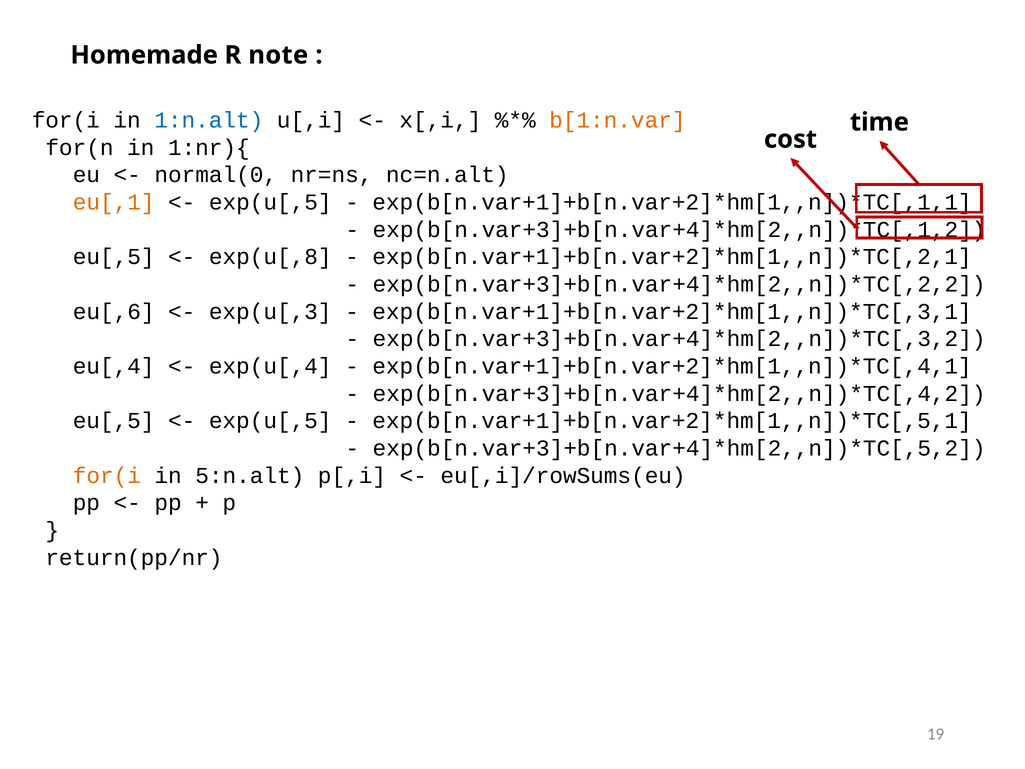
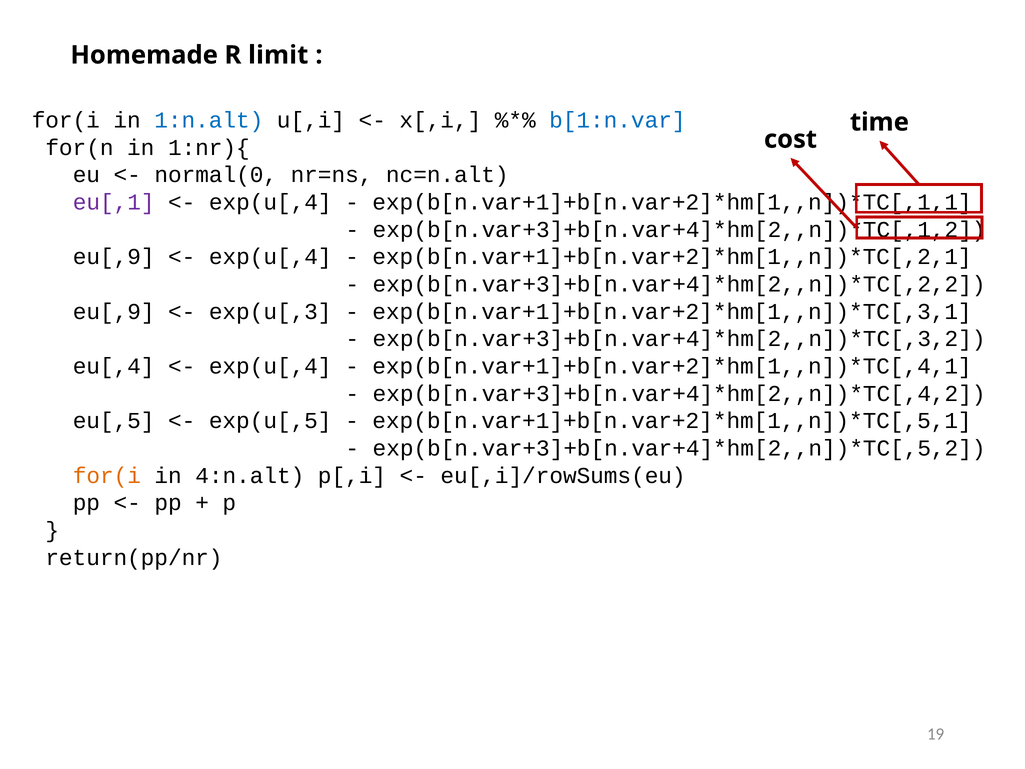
note: note -> limit (278, 55)
b[1:n.var colour: orange -> blue (617, 120)
eu[,1 colour: orange -> purple (114, 202)
exp(u[,5: exp(u[,5 -> exp(u[,4 (270, 202)
eu[,5: eu[,5 -> eu[,9 (114, 257)
exp(u[,8: exp(u[,8 -> exp(u[,4 (270, 257)
eu[,6: eu[,6 -> eu[,9 (114, 311)
5:n.alt: 5:n.alt -> 4:n.alt (250, 475)
